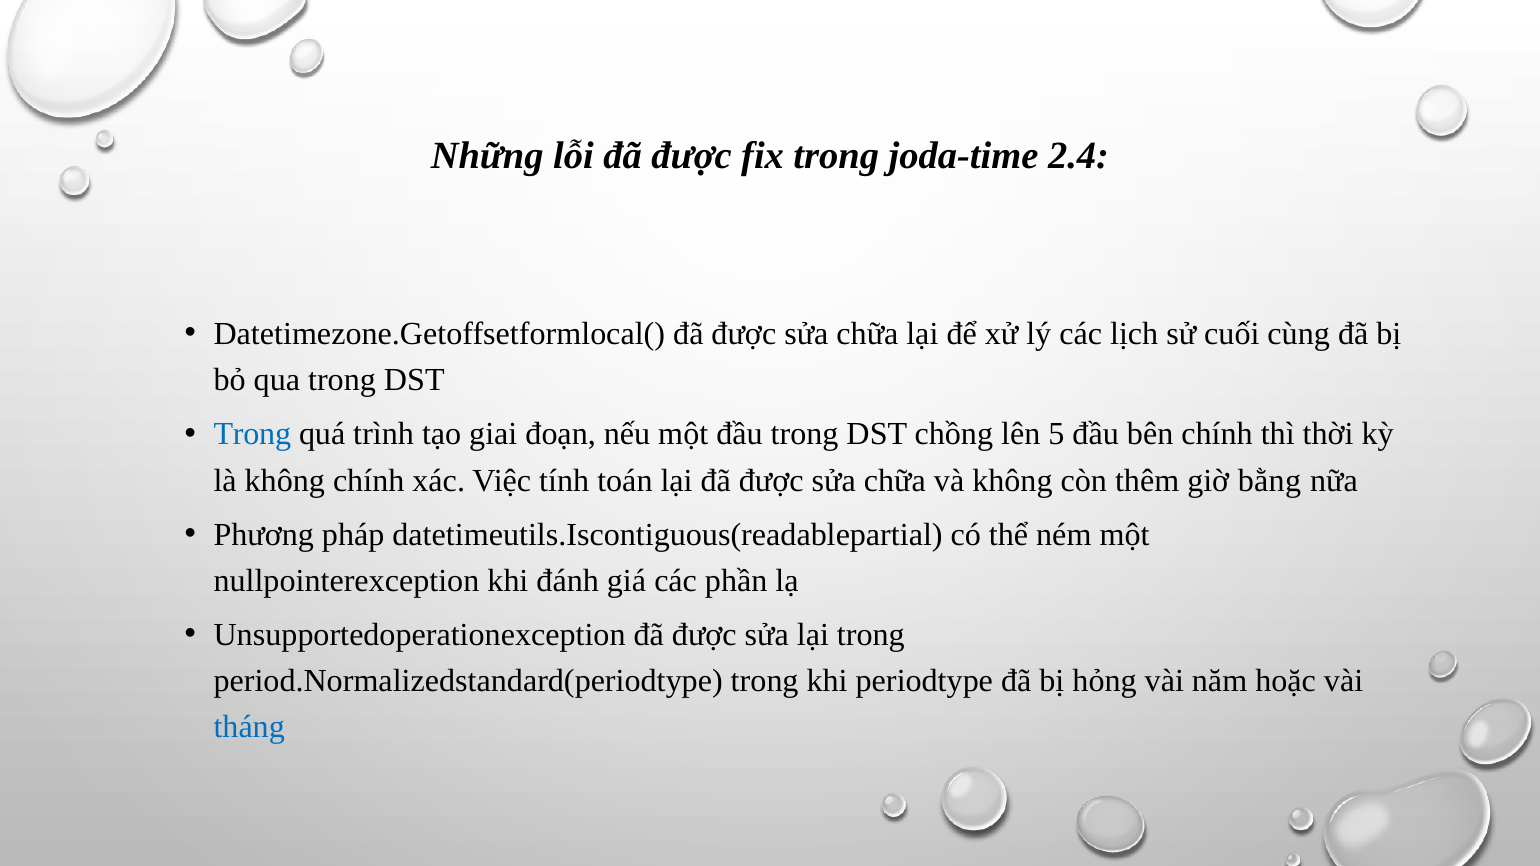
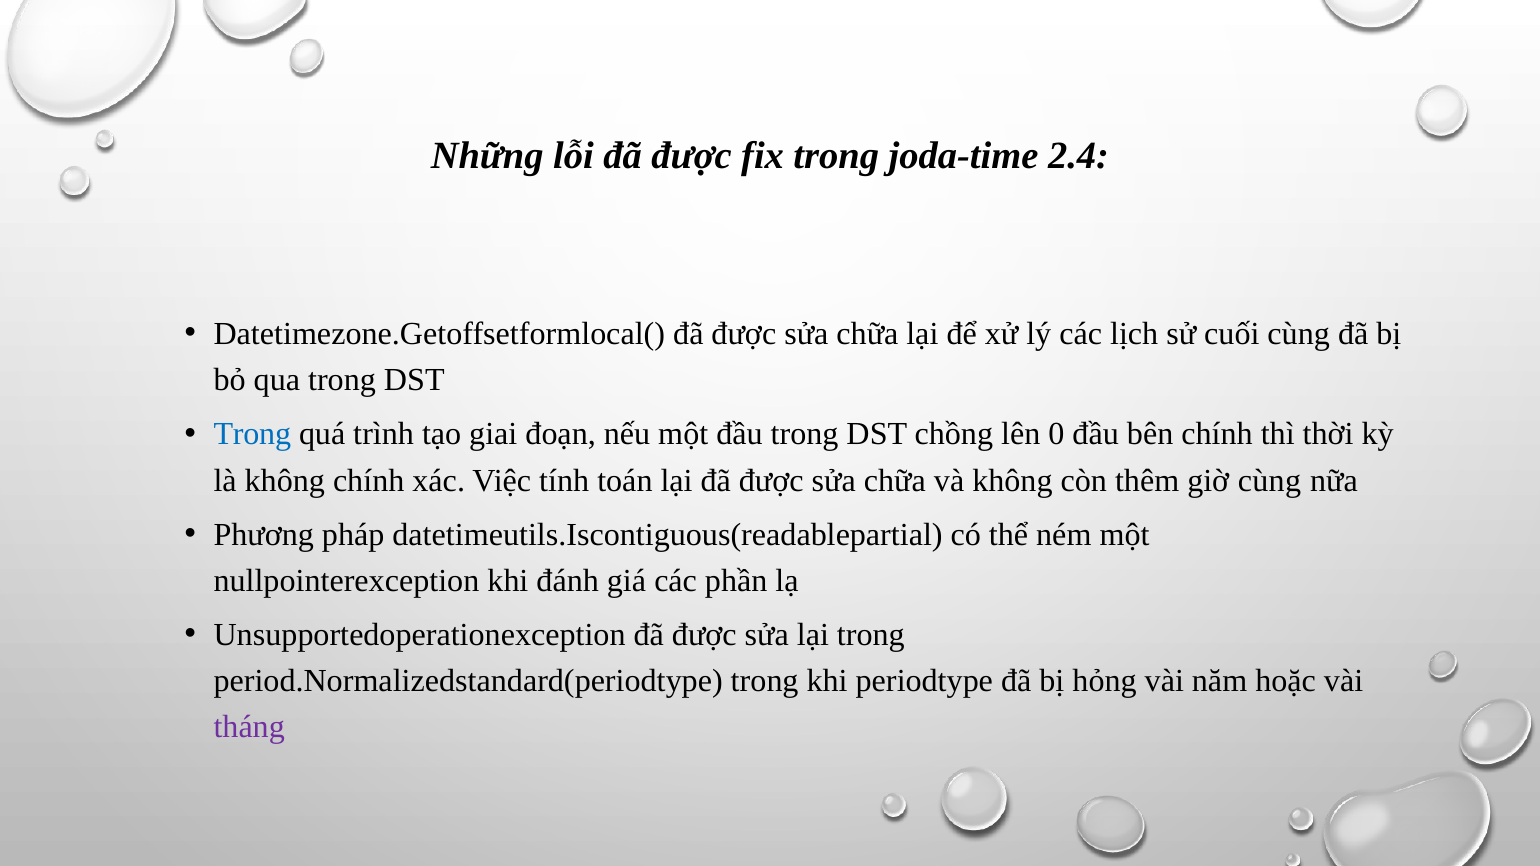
5: 5 -> 0 (1056, 434)
giờ bằng: bằng -> cùng (1269, 481)
tháng colour: blue -> purple (249, 728)
